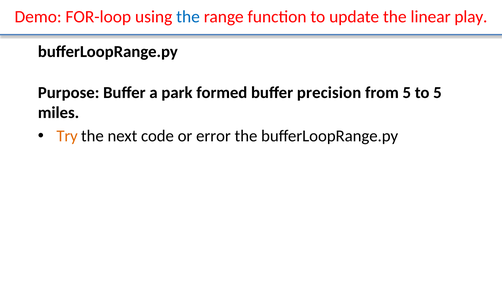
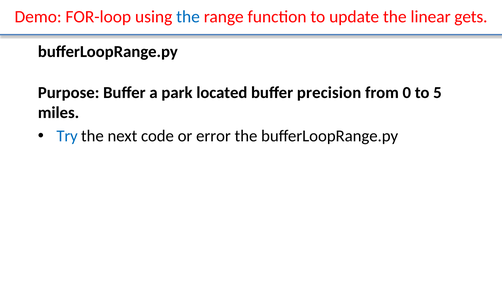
play: play -> gets (471, 17)
formed: formed -> located (222, 93)
from 5: 5 -> 0 (407, 93)
Try colour: orange -> blue (67, 136)
